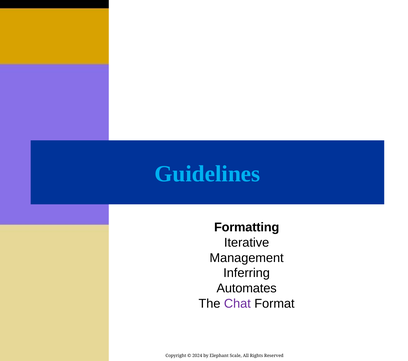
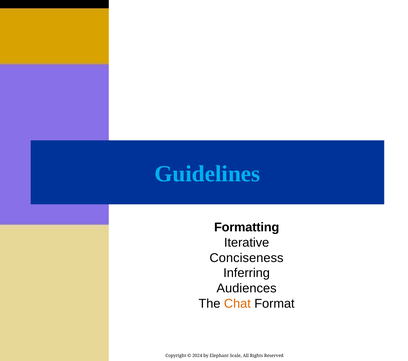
Management: Management -> Conciseness (247, 258)
Automates: Automates -> Audiences (247, 288)
Chat colour: purple -> orange (237, 304)
